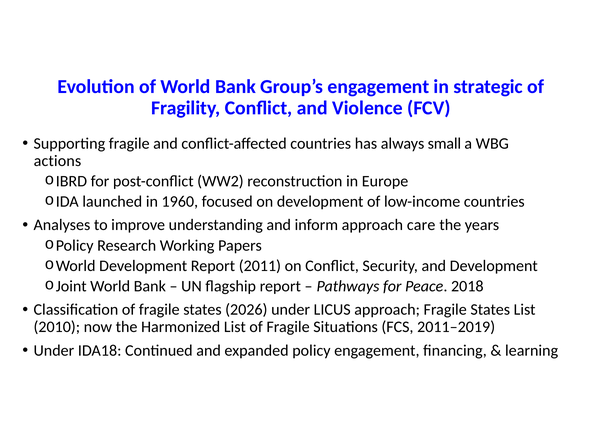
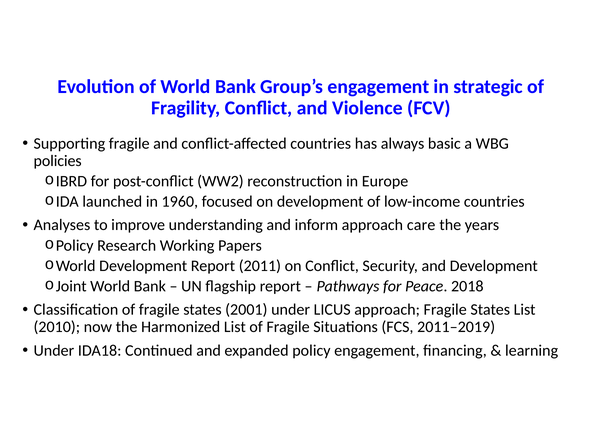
small: small -> basic (444, 143)
actions: actions -> policies (58, 161)
2026: 2026 -> 2001 (246, 310)
